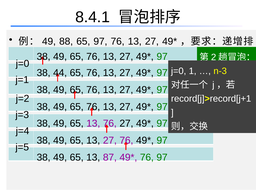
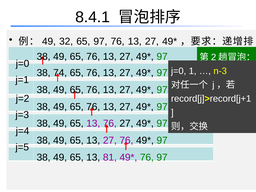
88: 88 -> 32 (66, 41)
44: 44 -> 74 (60, 73)
87: 87 -> 81 (110, 158)
